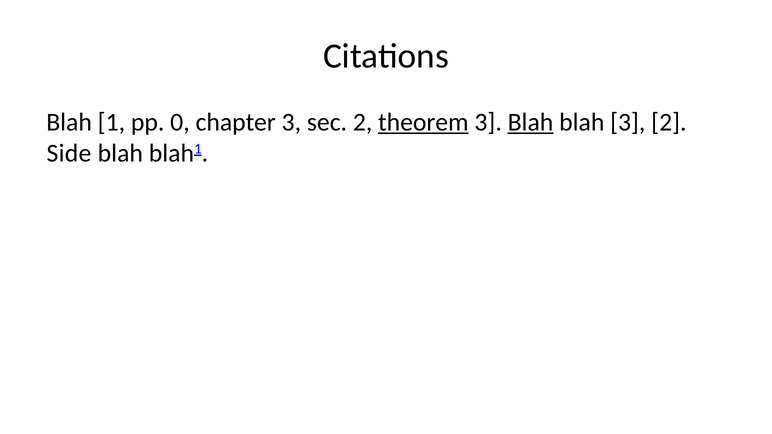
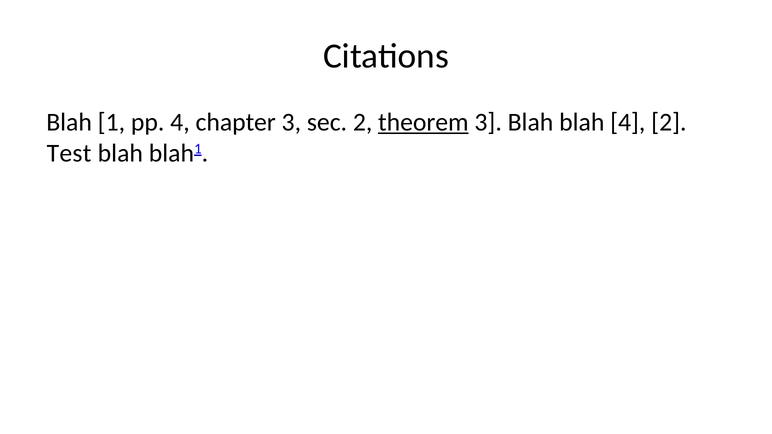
pp 0: 0 -> 4 (180, 122)
Blah underline: present -> none (531, 122)
blah 3: 3 -> 4 (628, 122)
Side: Side -> Test (69, 153)
